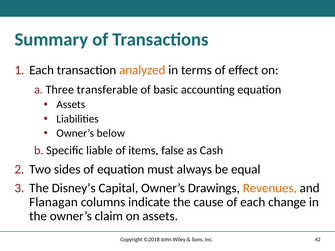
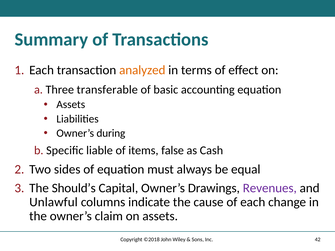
below: below -> during (111, 133)
Disney’s: Disney’s -> Should’s (74, 188)
Revenues colour: orange -> purple (270, 188)
Flanagan: Flanagan -> Unlawful (54, 202)
